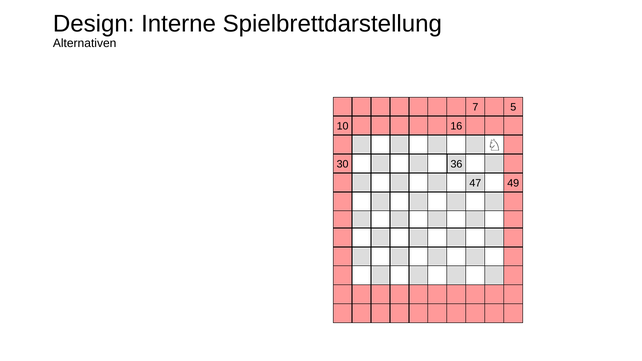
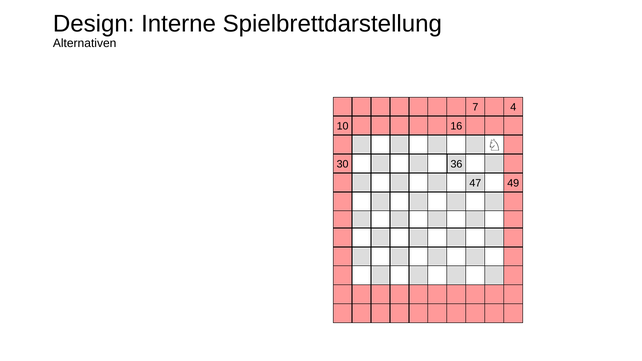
5: 5 -> 4 (513, 107)
